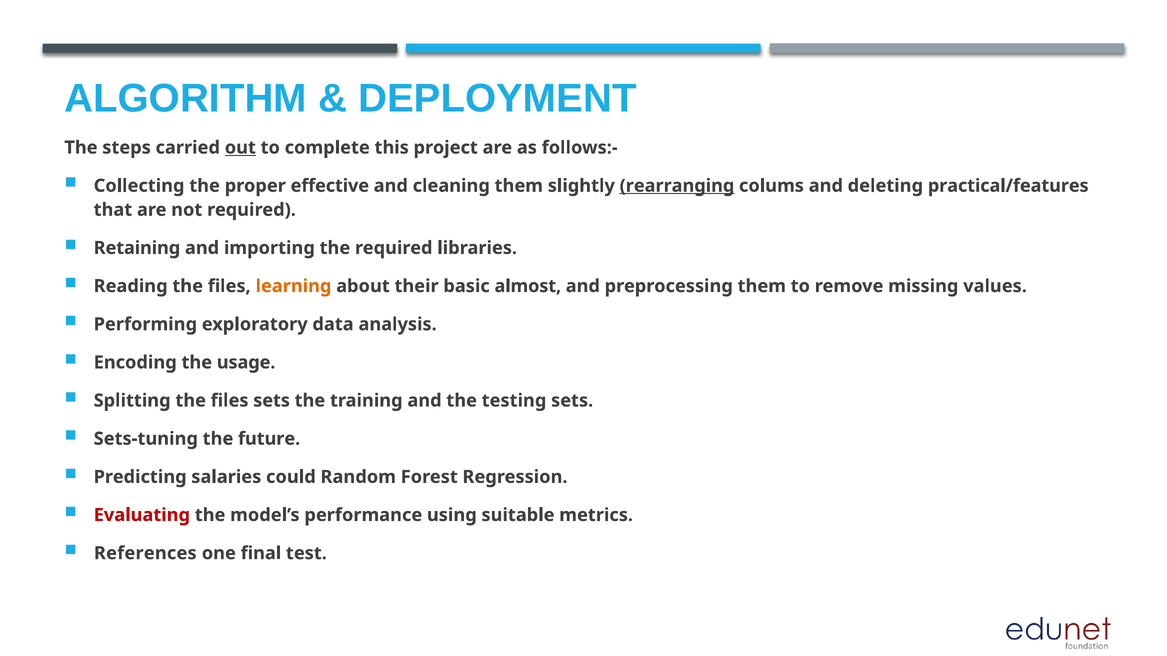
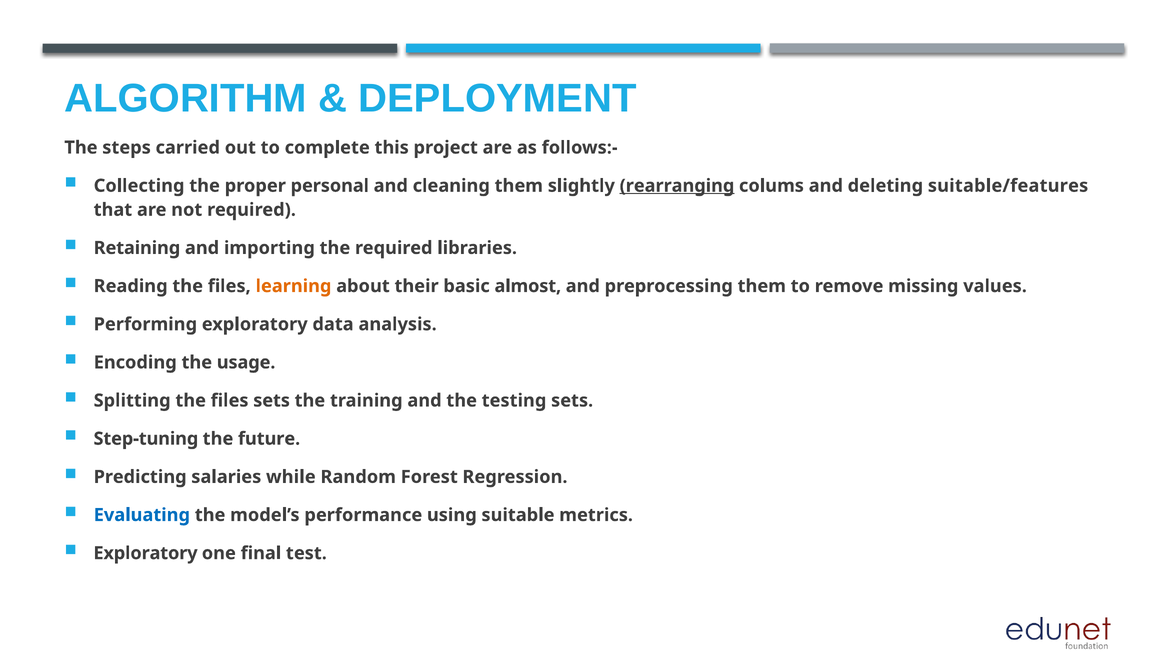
out underline: present -> none (240, 148)
effective: effective -> personal (330, 186)
practical/features: practical/features -> suitable/features (1008, 186)
Sets-tuning: Sets-tuning -> Step-tuning (146, 439)
could: could -> while (291, 477)
Evaluating colour: red -> blue (142, 515)
References: References -> Exploratory (145, 554)
